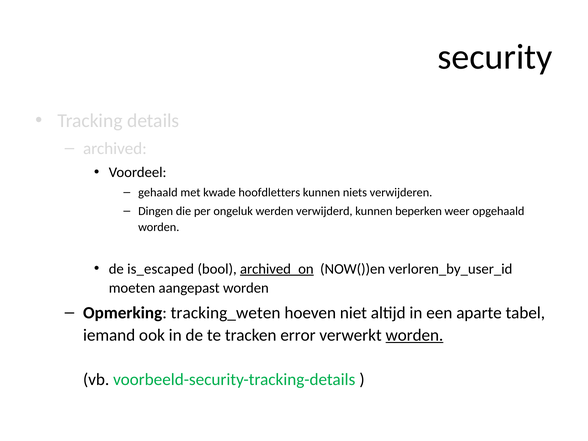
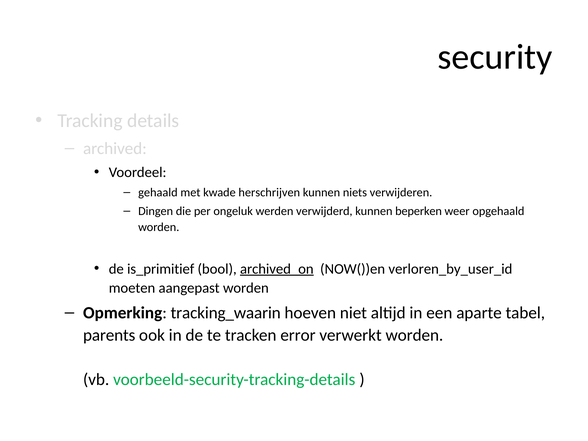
hoofdletters: hoofdletters -> herschrijven (269, 192)
is_escaped: is_escaped -> is_primitief (161, 269)
tracking_weten: tracking_weten -> tracking_waarin (226, 313)
iemand: iemand -> parents (109, 335)
worden underline: present -> none (414, 335)
